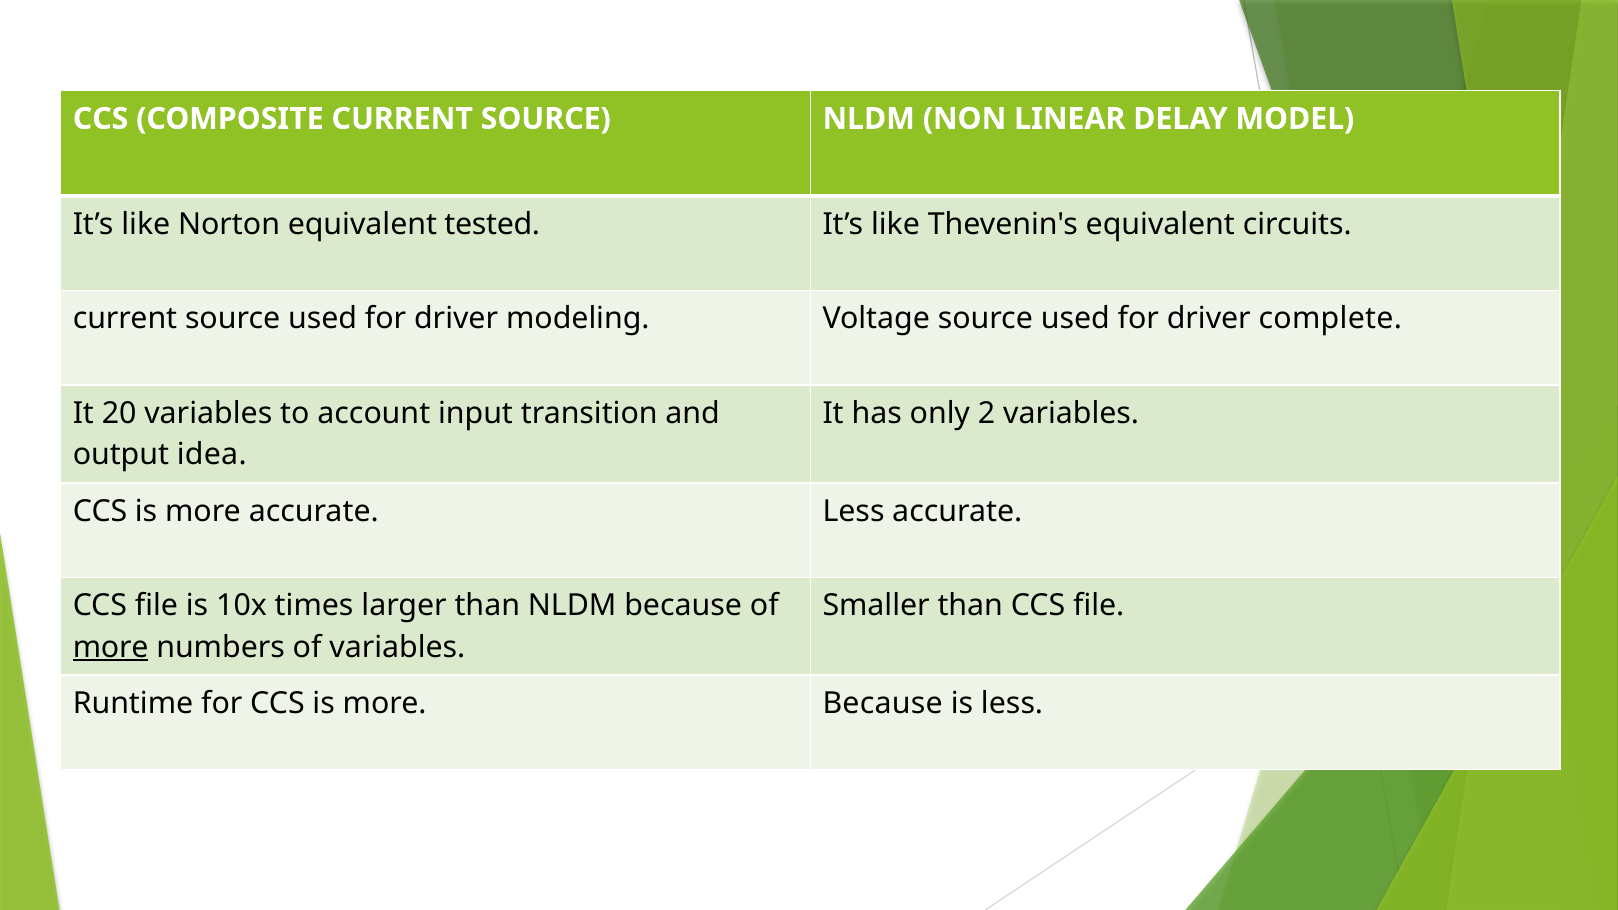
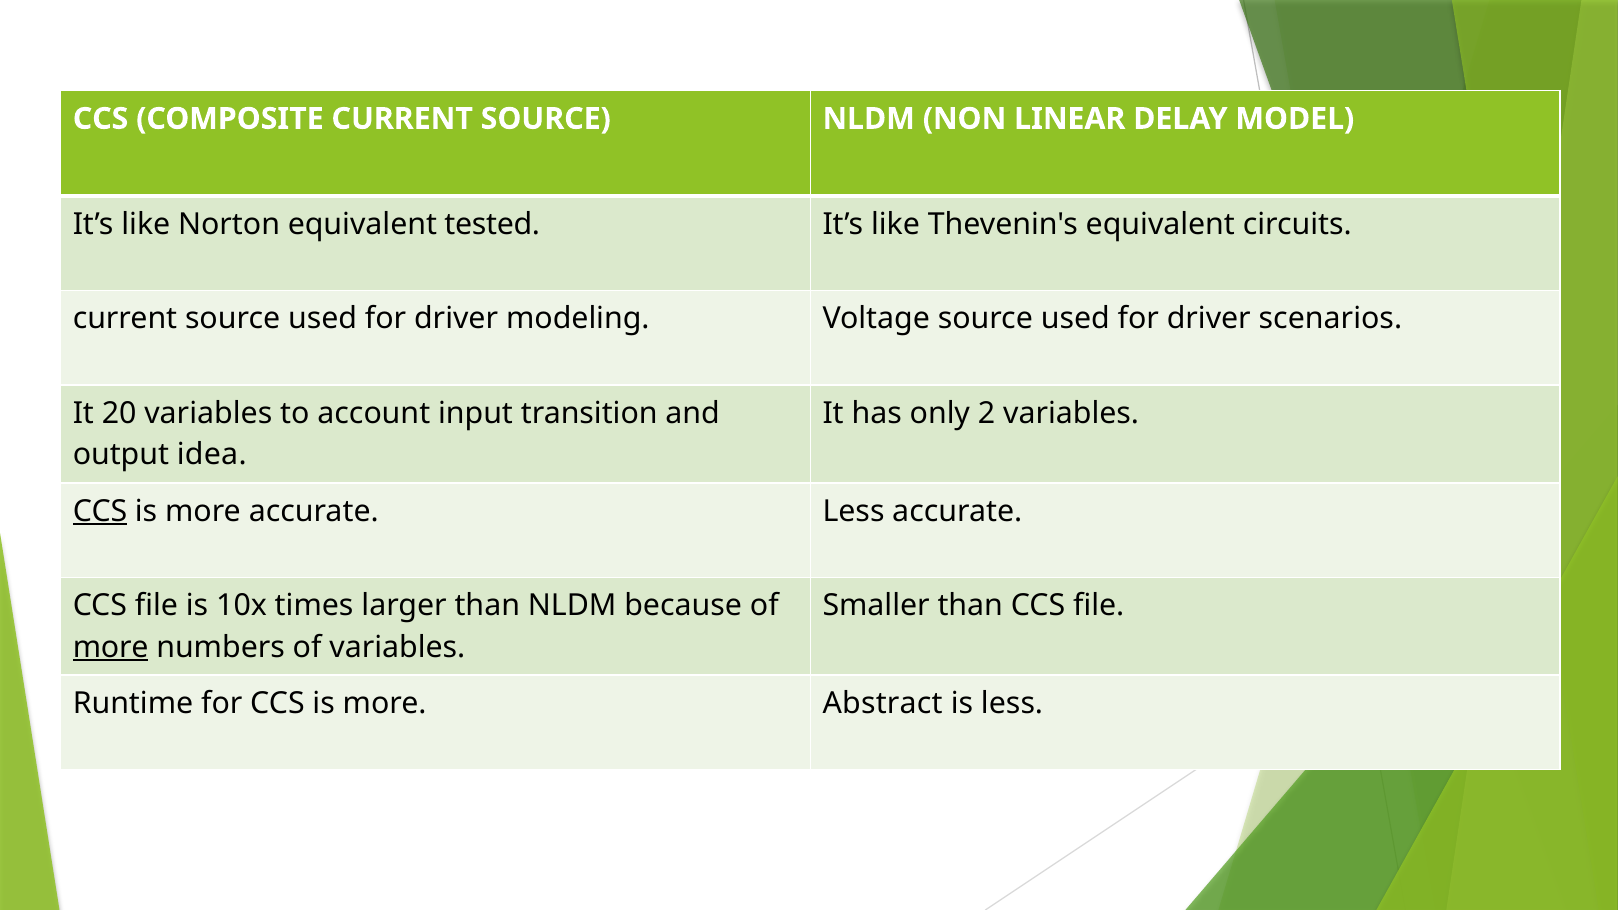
complete: complete -> scenarios (1330, 319)
CCS underline: none -> present (100, 511)
more Because: Because -> Abstract (883, 704)
